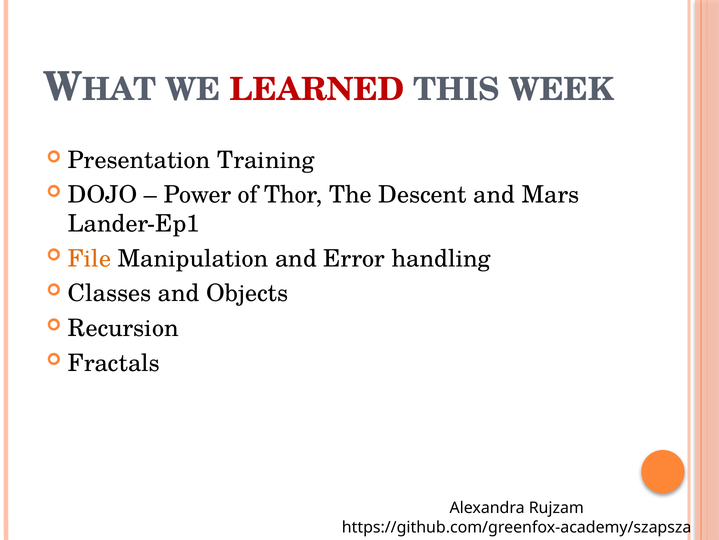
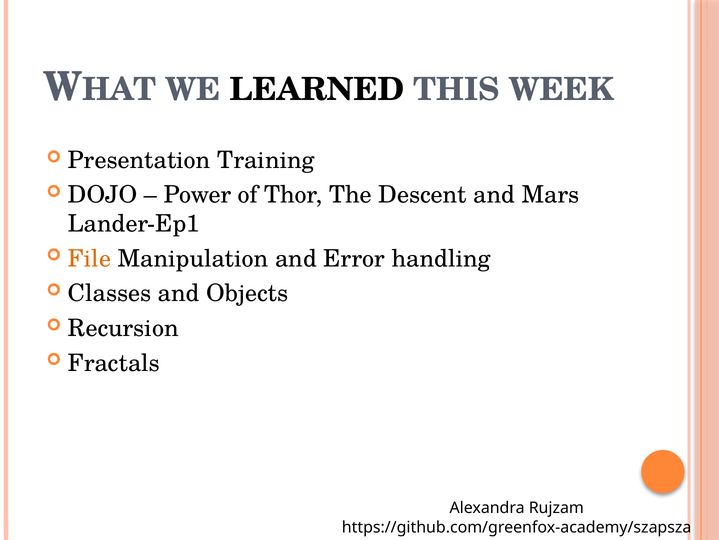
LEARNED colour: red -> black (317, 89)
